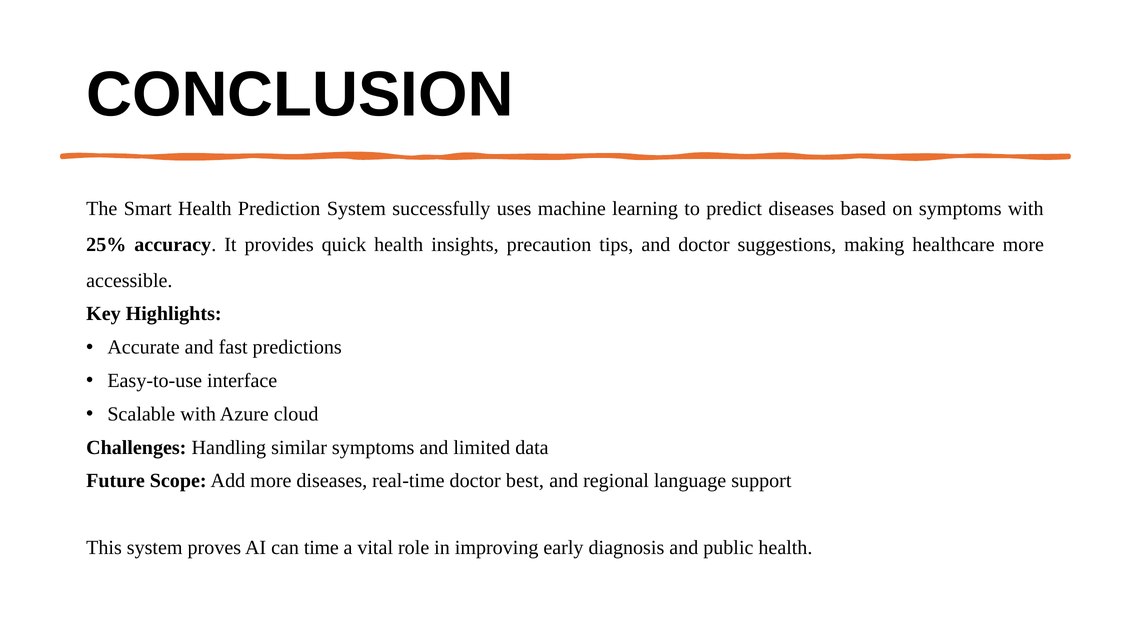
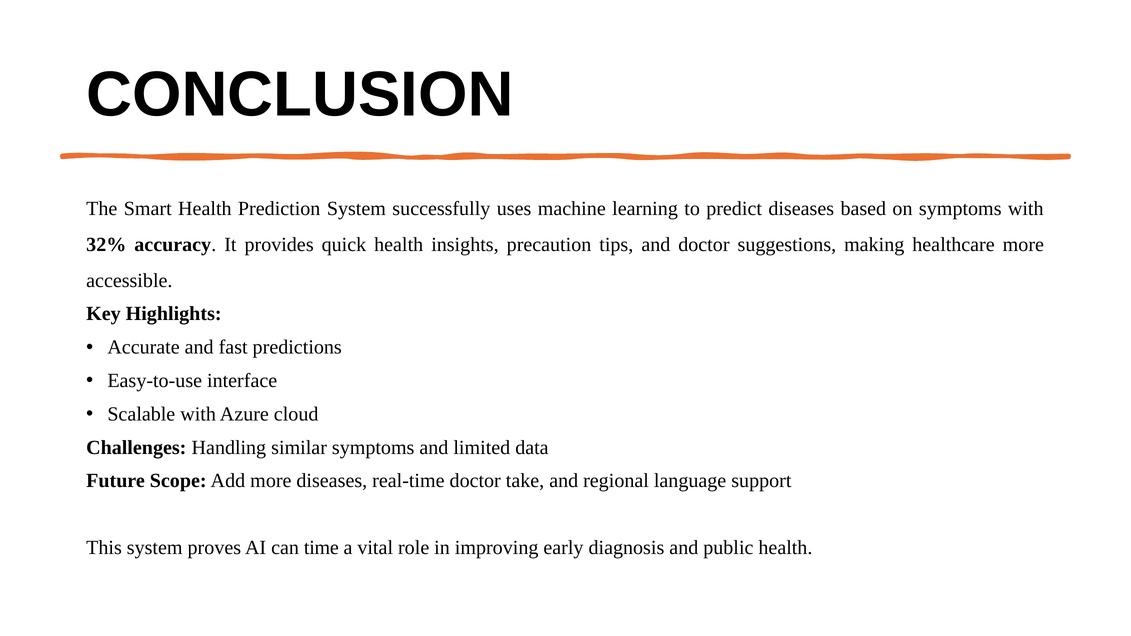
25%: 25% -> 32% (106, 245)
best: best -> take (525, 481)
